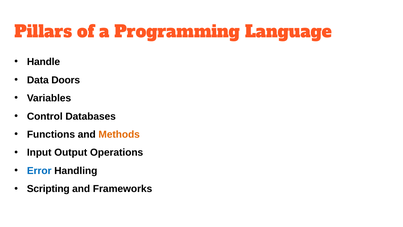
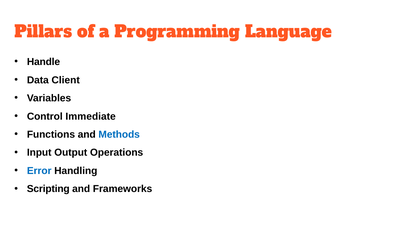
Doors: Doors -> Client (66, 80)
Databases: Databases -> Immediate (91, 116)
Methods colour: orange -> blue (119, 134)
